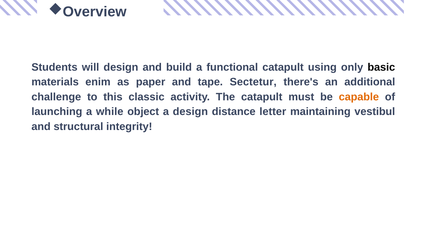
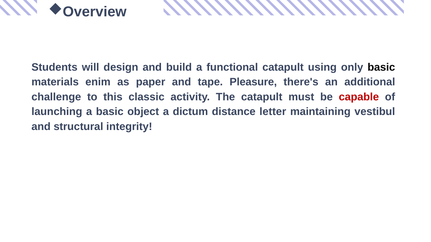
Sectetur: Sectetur -> Pleasure (253, 82)
capable colour: orange -> red (359, 97)
a while: while -> basic (110, 112)
a design: design -> dictum (190, 112)
